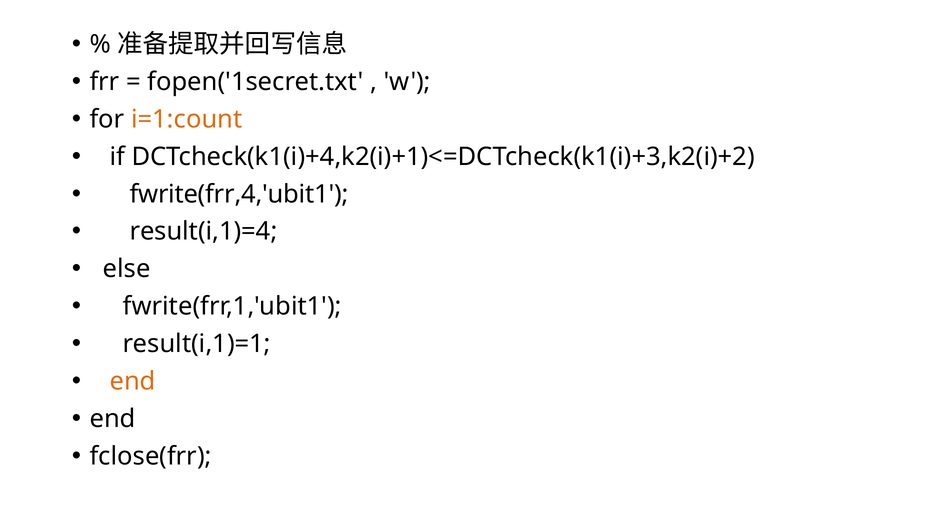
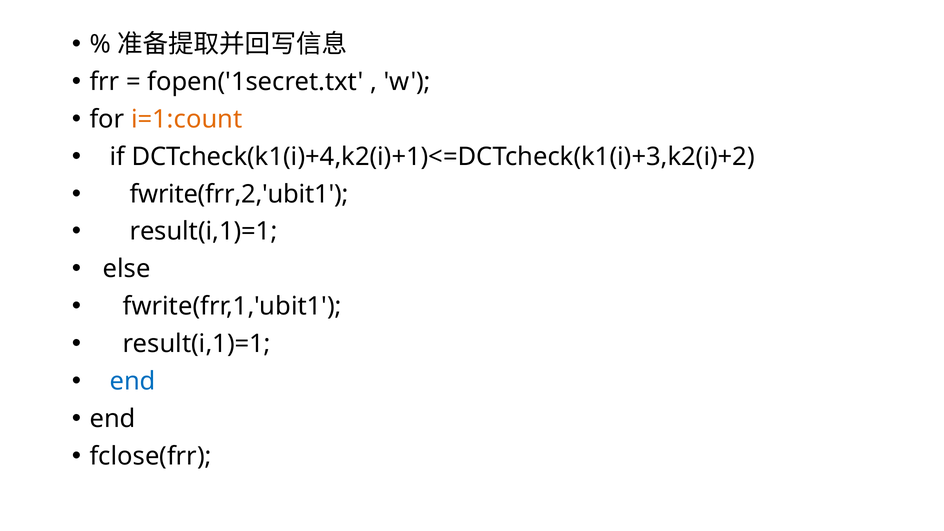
fwrite(frr,4,'ubit1: fwrite(frr,4,'ubit1 -> fwrite(frr,2,'ubit1 (239, 194)
result(i,1)=4: result(i,1)=4 -> result(i,1)=1 (203, 232)
end colour: orange -> blue (133, 381)
